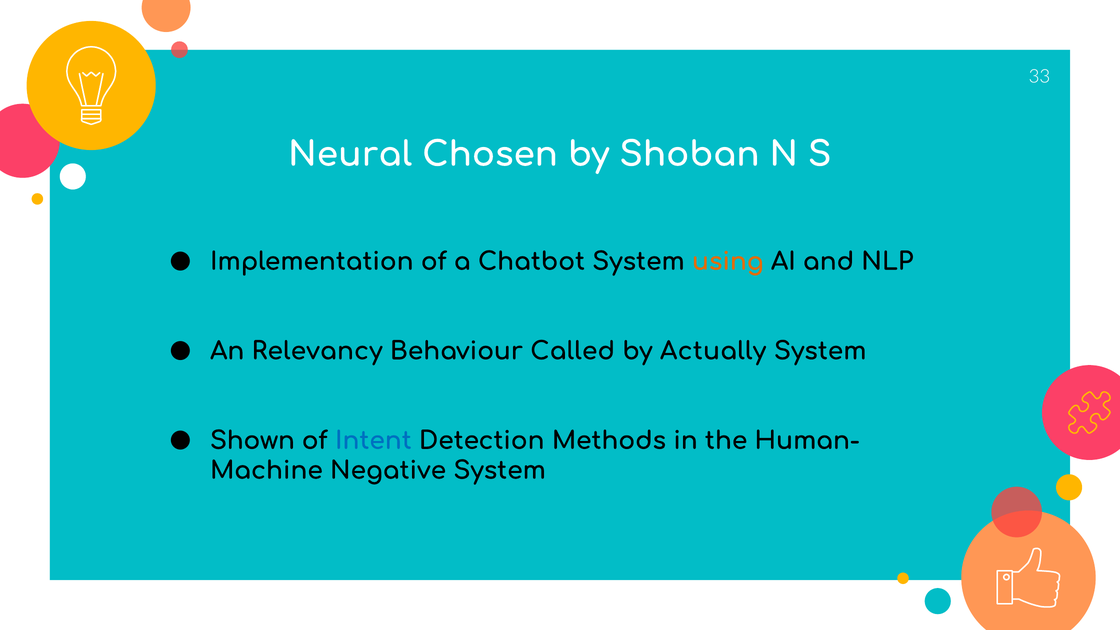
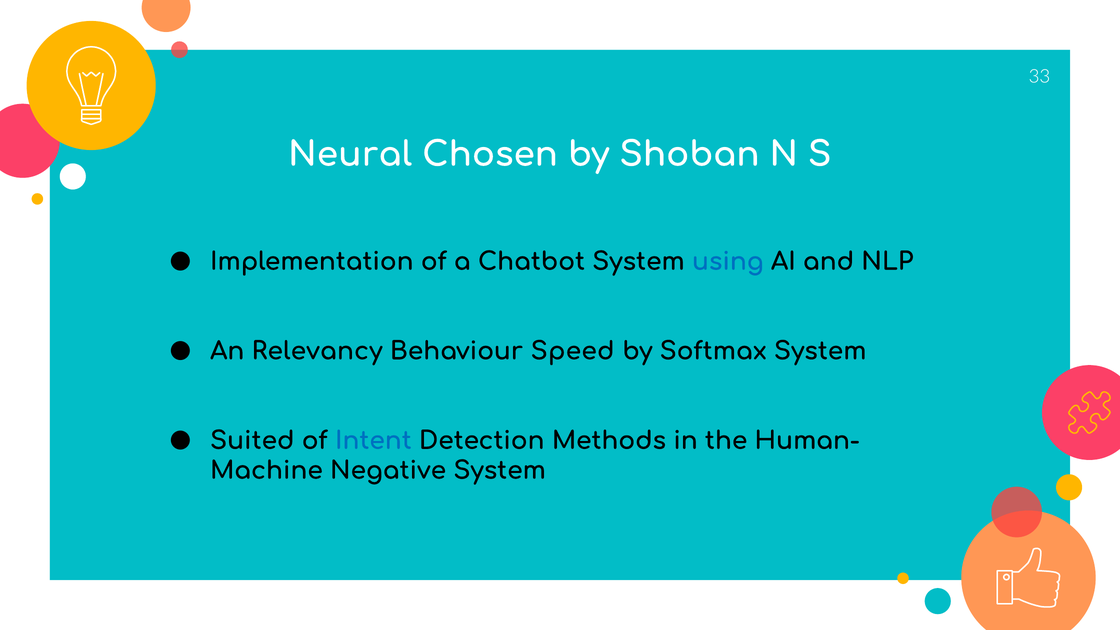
using colour: orange -> blue (728, 262)
Called: Called -> Speed (573, 351)
Actually: Actually -> Softmax (713, 351)
Shown: Shown -> Suited (252, 441)
